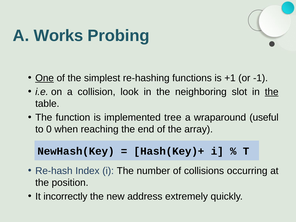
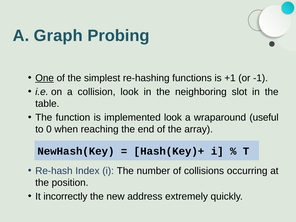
Works: Works -> Graph (58, 36)
the underline: present -> none (272, 92)
implemented tree: tree -> look (173, 117)
